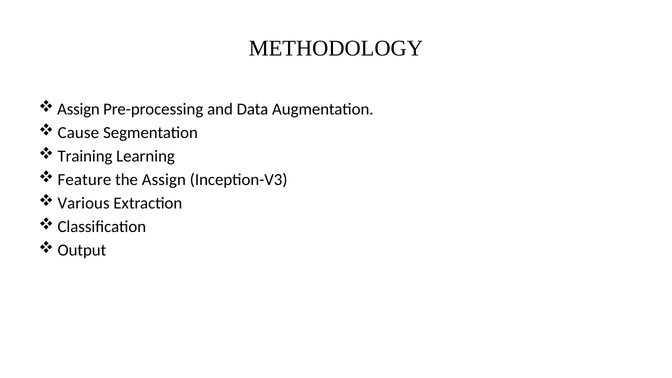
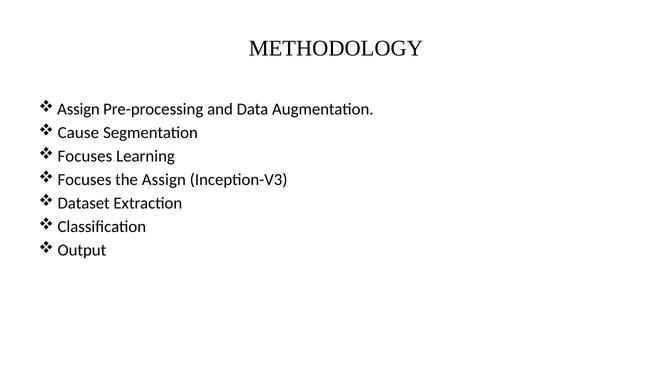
Training: Training -> Focuses (85, 156)
Feature: Feature -> Focuses (84, 180)
Various: Various -> Dataset (84, 203)
